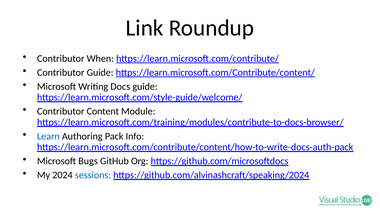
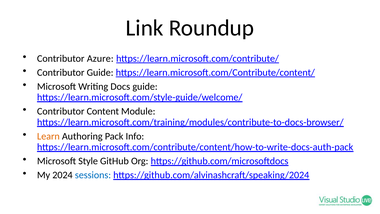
When: When -> Azure (100, 58)
Learn colour: blue -> orange (48, 136)
Bugs: Bugs -> Style (88, 161)
